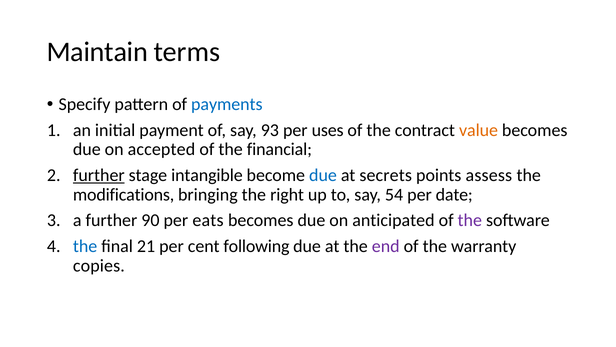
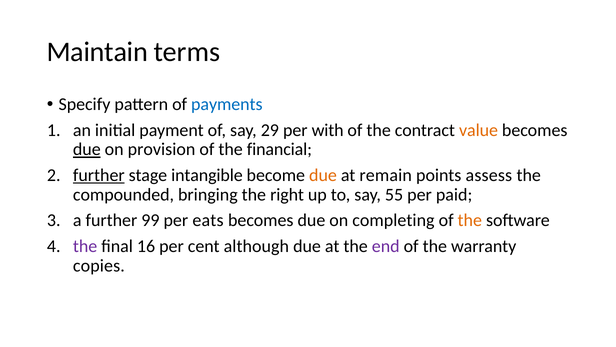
93: 93 -> 29 (270, 130)
uses: uses -> with (328, 130)
due underline: none -> present (87, 149)
accepted: accepted -> provision (162, 149)
due colour: blue -> orange (323, 175)
secrets: secrets -> remain (386, 175)
modifications: modifications -> compounded (124, 194)
54: 54 -> 55 (394, 194)
date: date -> paid (454, 194)
90: 90 -> 99 (150, 220)
anticipated: anticipated -> completing (393, 220)
the colour: purple -> orange (470, 220)
the colour: blue -> purple (85, 246)
21: 21 -> 16 (146, 246)
following: following -> although (256, 246)
